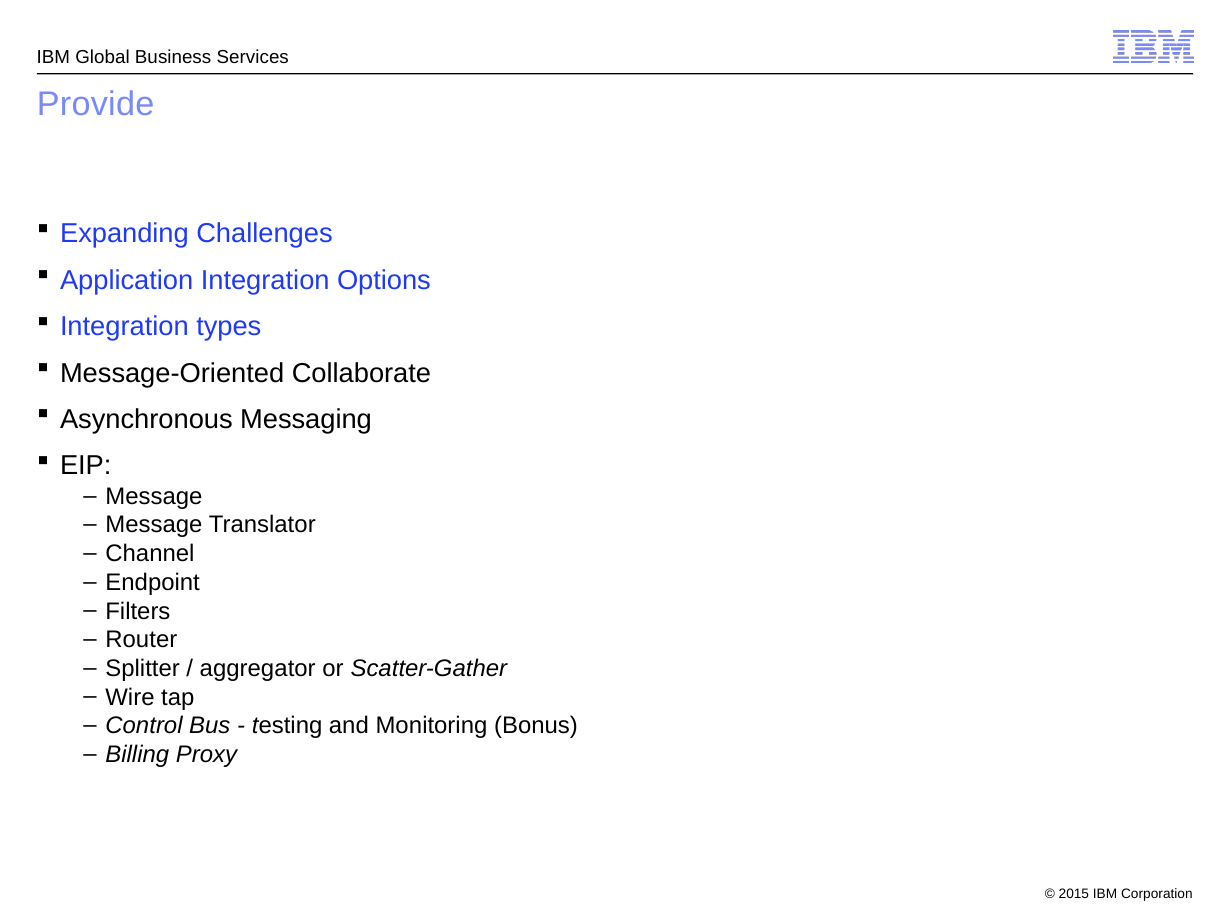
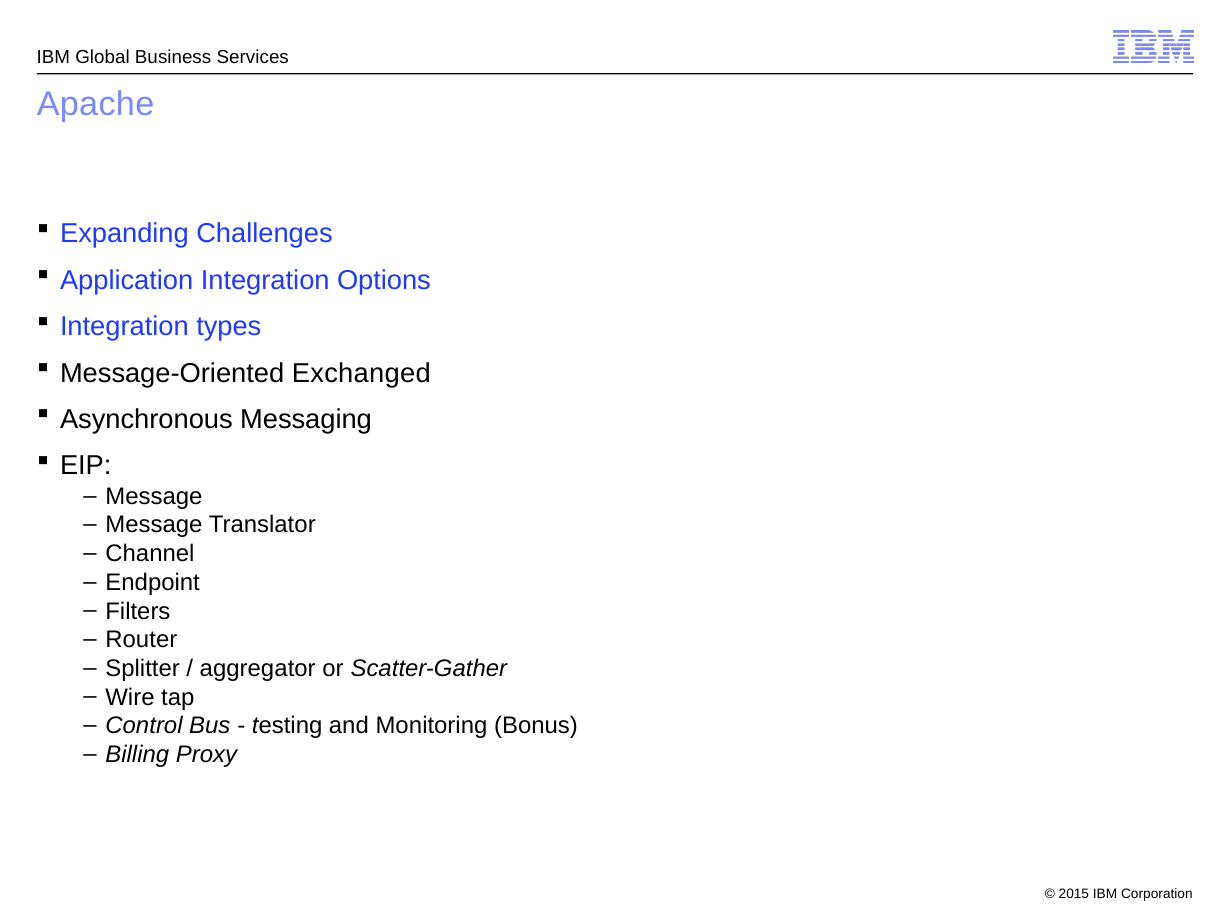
Provide: Provide -> Apache (96, 104)
Collaborate: Collaborate -> Exchanged (361, 373)
